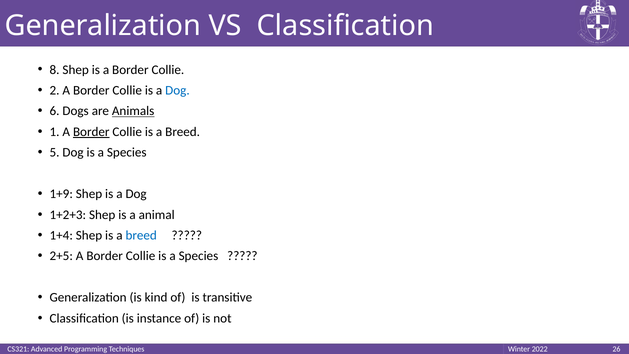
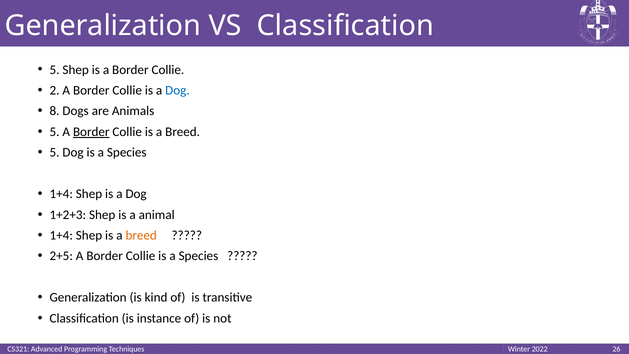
8: 8 -> 5 (55, 70)
6: 6 -> 8 (55, 111)
Animals underline: present -> none (133, 111)
1: 1 -> 5 (55, 132)
1+9: 1+9 -> 1+4 (61, 194)
breed colour: blue -> orange (141, 235)
